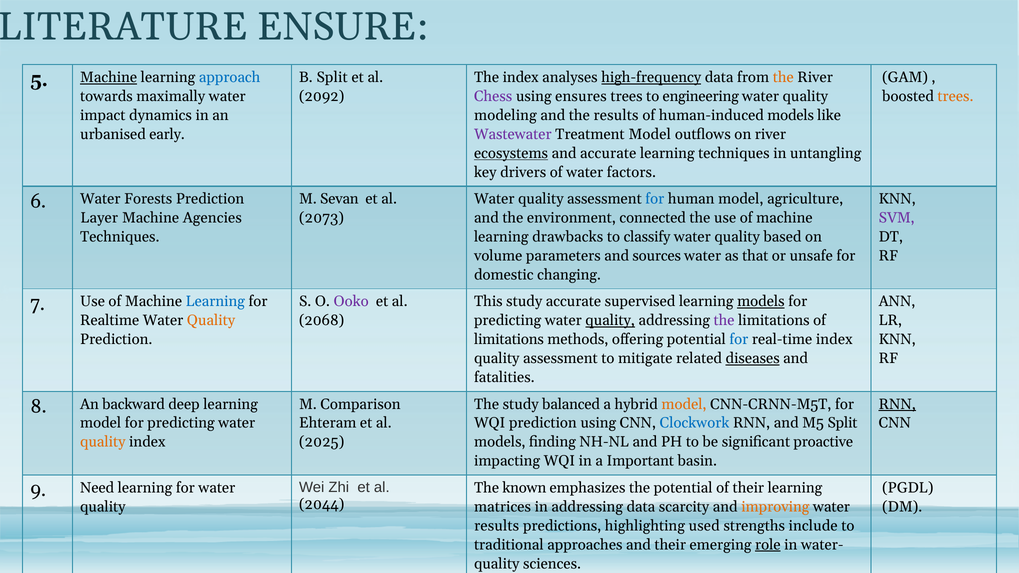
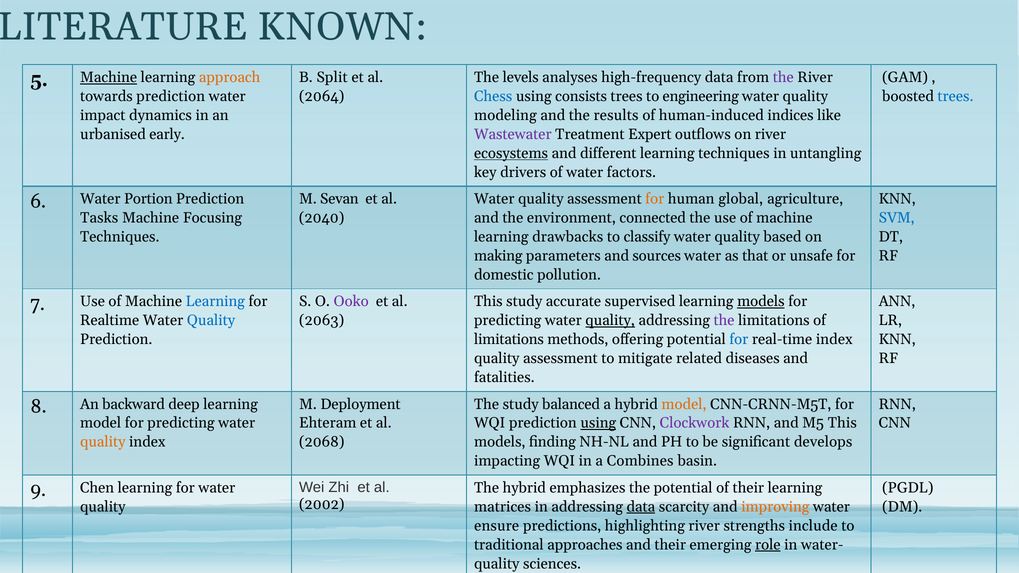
ENSURE: ENSURE -> KNOWN (343, 27)
approach colour: blue -> orange (230, 77)
The index: index -> levels (521, 77)
high-frequency underline: present -> none (651, 77)
the colour: orange -> purple (783, 77)
towards maximally: maximally -> prediction (171, 96)
2092: 2092 -> 2064 (322, 96)
Chess colour: purple -> blue (493, 96)
ensures: ensures -> consists (581, 96)
trees colour: orange -> blue (955, 96)
human-induced models: models -> indices (791, 115)
Treatment Model: Model -> Expert (650, 134)
and accurate: accurate -> different (608, 153)
for colour: blue -> orange (655, 199)
human model: model -> global (741, 199)
Forests: Forests -> Portion (148, 199)
Layer: Layer -> Tasks (99, 218)
Agencies: Agencies -> Focusing (212, 218)
2073: 2073 -> 2040 (322, 218)
SVM colour: purple -> blue (897, 218)
volume: volume -> making (498, 256)
changing: changing -> pollution (569, 275)
Quality colour: orange -> blue (211, 321)
2068: 2068 -> 2063 (322, 321)
diseases underline: present -> none (753, 359)
Comparison: Comparison -> Deployment (361, 404)
RNN underline: present -> none (897, 404)
using underline: none -> present (598, 423)
Clockwork colour: blue -> purple (695, 423)
M5 Split: Split -> This (842, 423)
2025: 2025 -> 2068 (322, 442)
proactive: proactive -> develops (823, 442)
Important: Important -> Combines (640, 461)
The known: known -> hybrid (524, 488)
Need: Need -> Chen (97, 488)
2044: 2044 -> 2002 (322, 505)
data underline: none -> present (641, 507)
results: results -> ensure (497, 526)
highlighting used: used -> river (704, 526)
